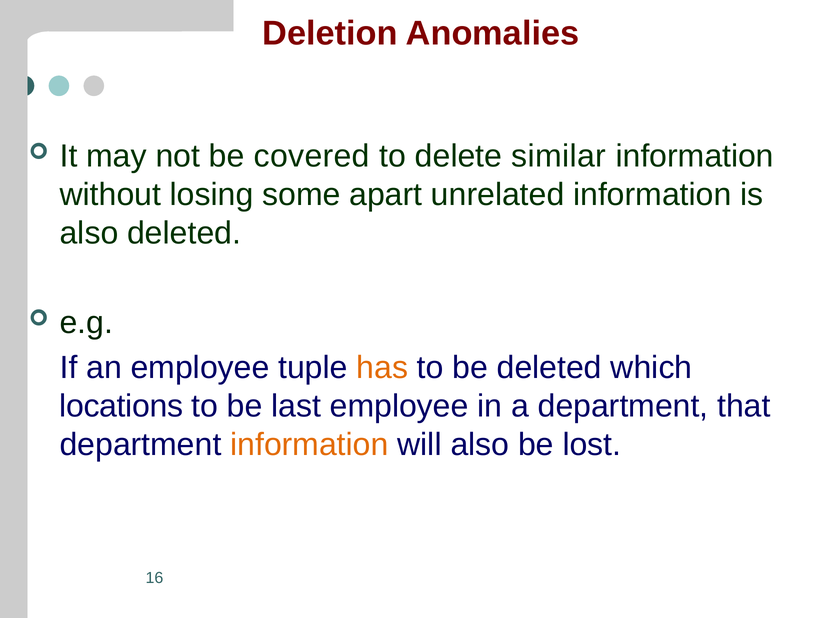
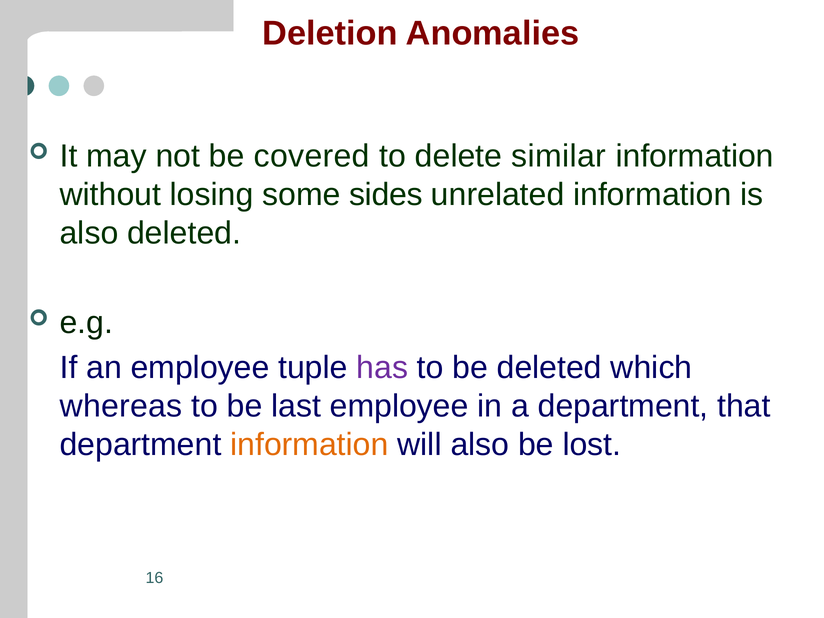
apart: apart -> sides (386, 195)
has colour: orange -> purple (382, 368)
locations: locations -> whereas (121, 406)
